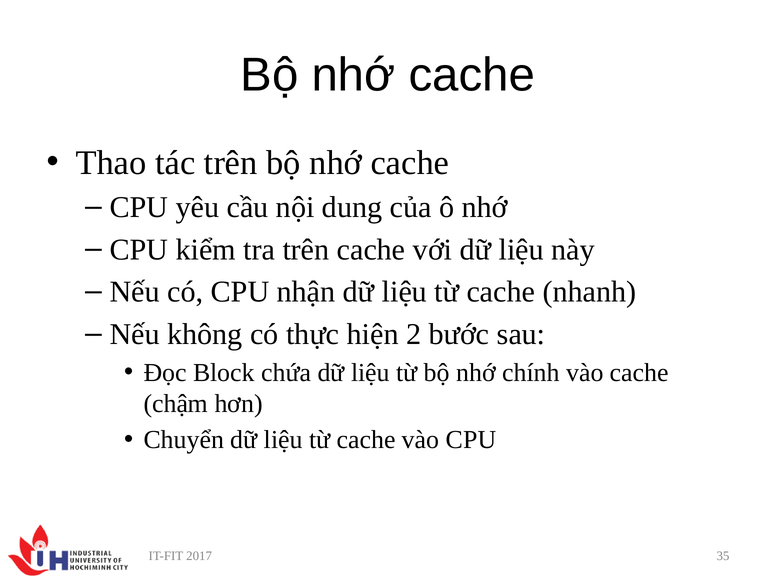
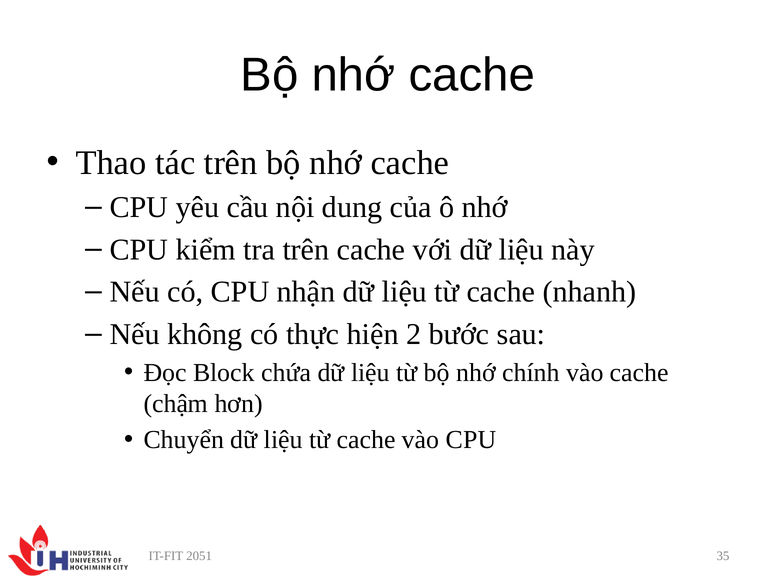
2017: 2017 -> 2051 (199, 556)
